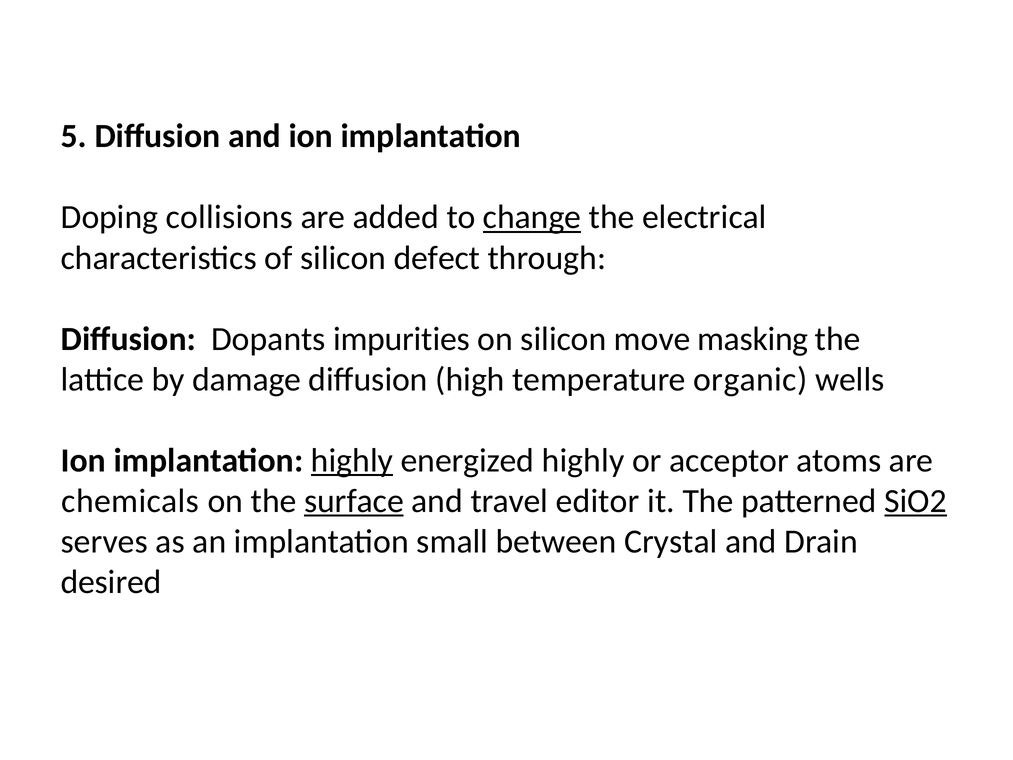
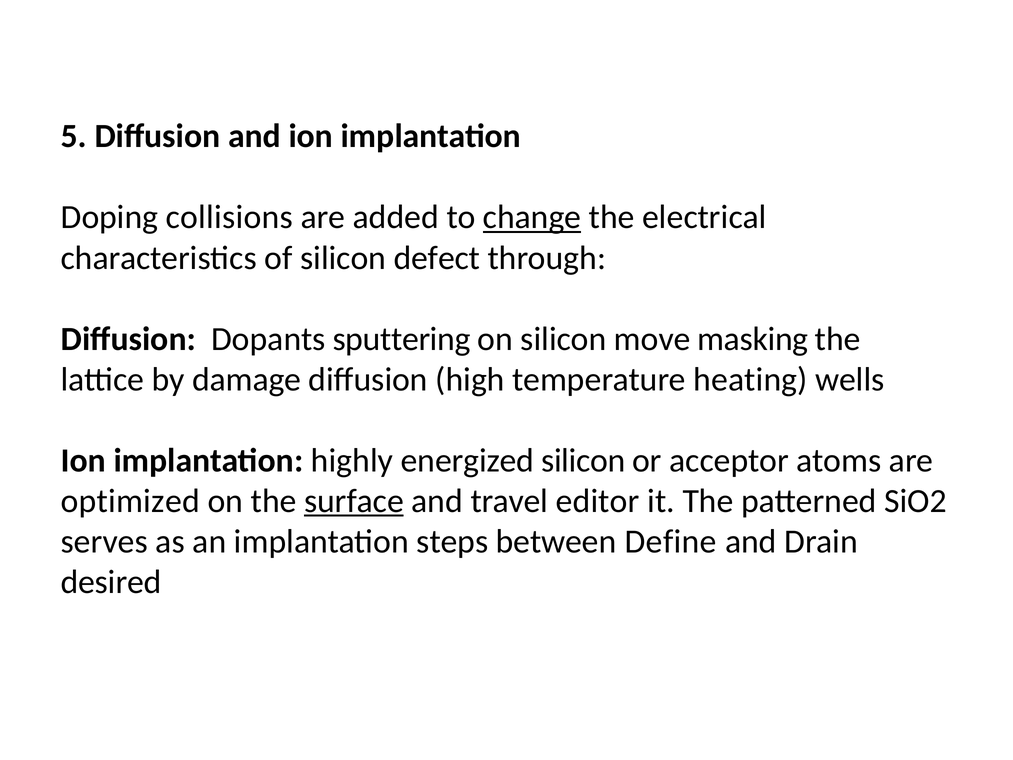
impurities: impurities -> sputtering (402, 339)
organic: organic -> heating (750, 379)
highly underline: present -> none (352, 460)
energized highly: highly -> silicon (583, 460)
chemicals: chemicals -> optimized (130, 501)
SiO2 underline: present -> none (916, 501)
small: small -> steps (452, 541)
Crystal: Crystal -> Define (671, 541)
